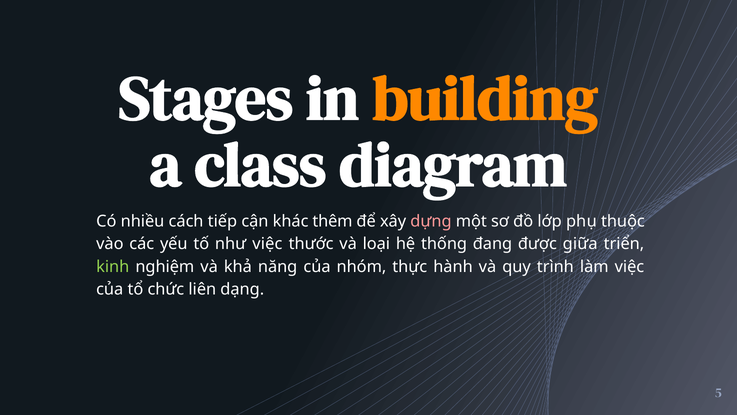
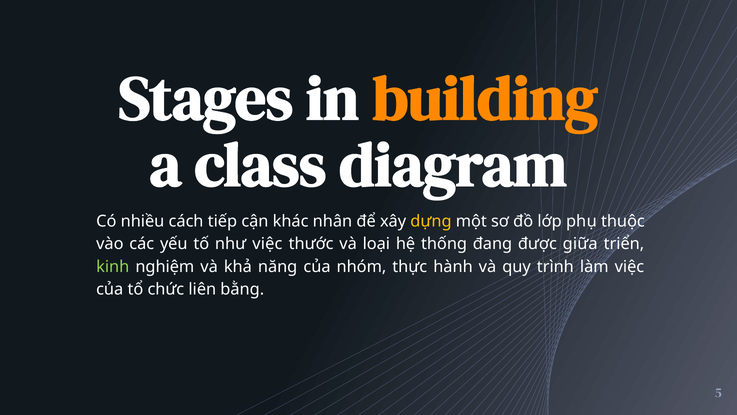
thêm: thêm -> nhân (332, 221)
dựng colour: pink -> yellow (431, 221)
dạng: dạng -> bằng (242, 289)
